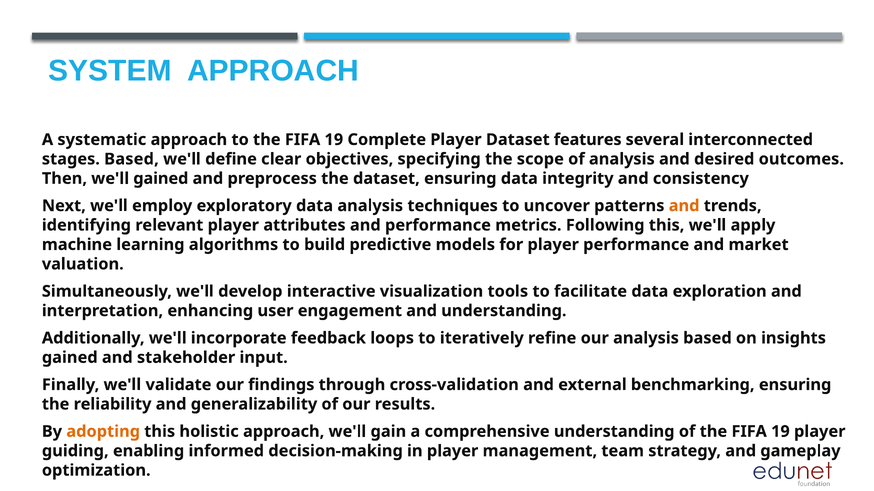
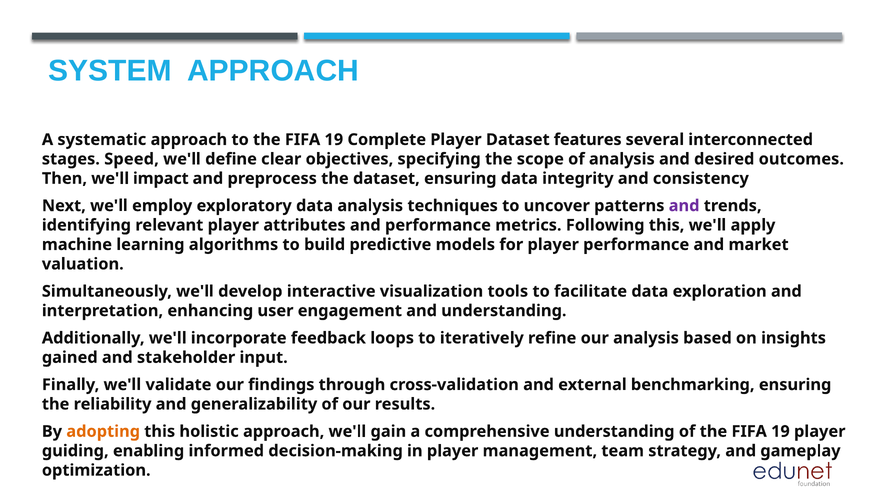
stages Based: Based -> Speed (132, 159)
we'll gained: gained -> impact (161, 179)
and colour: orange -> purple (684, 206)
